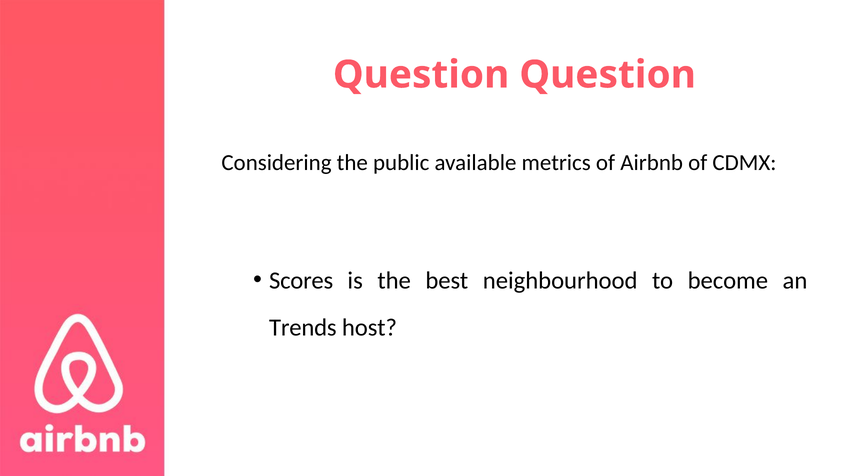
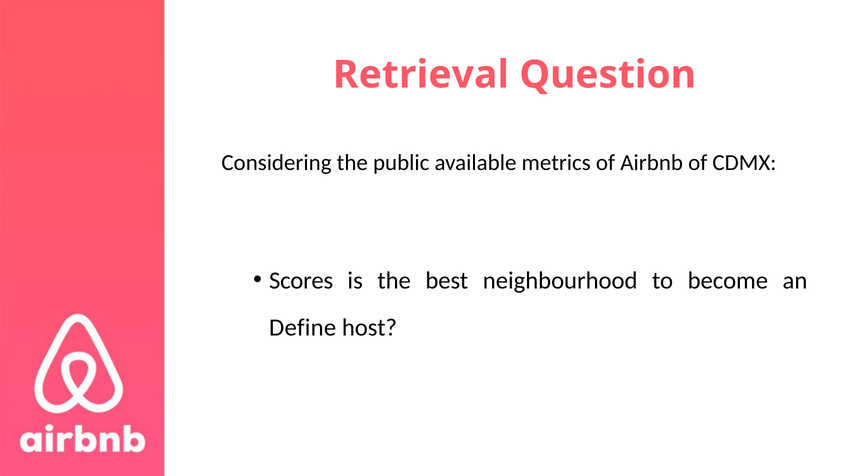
Question: Question -> Retrieval (421, 75)
Trends: Trends -> Define (303, 328)
